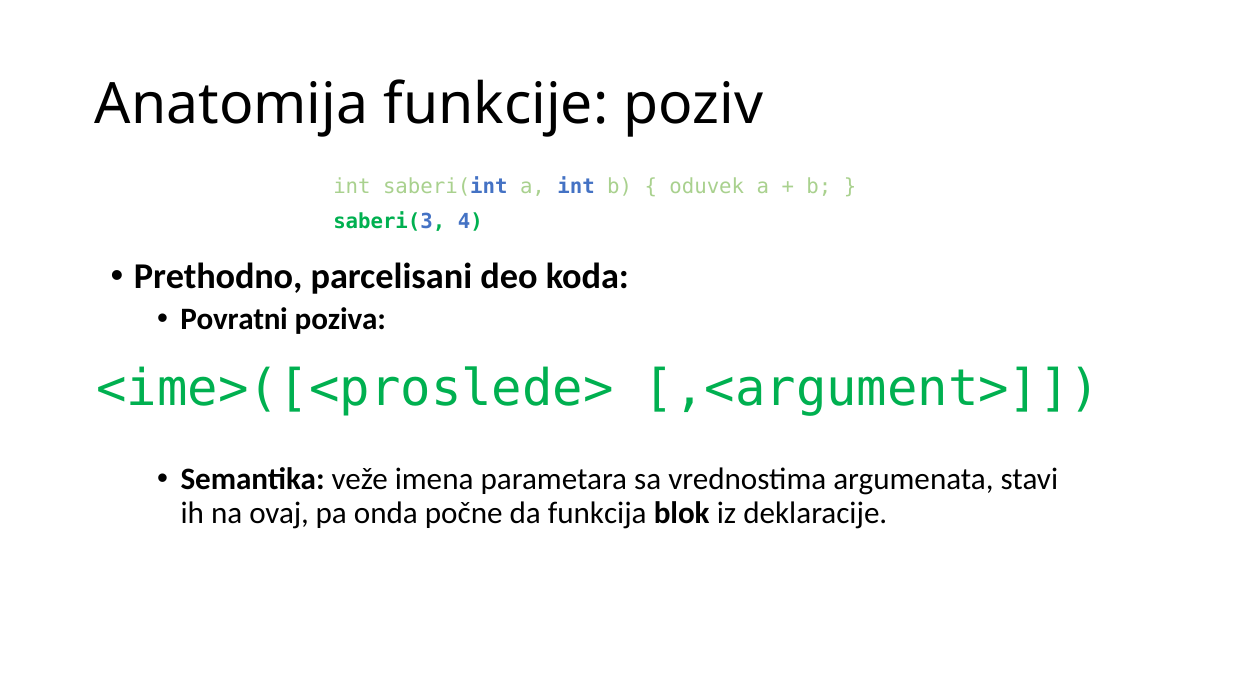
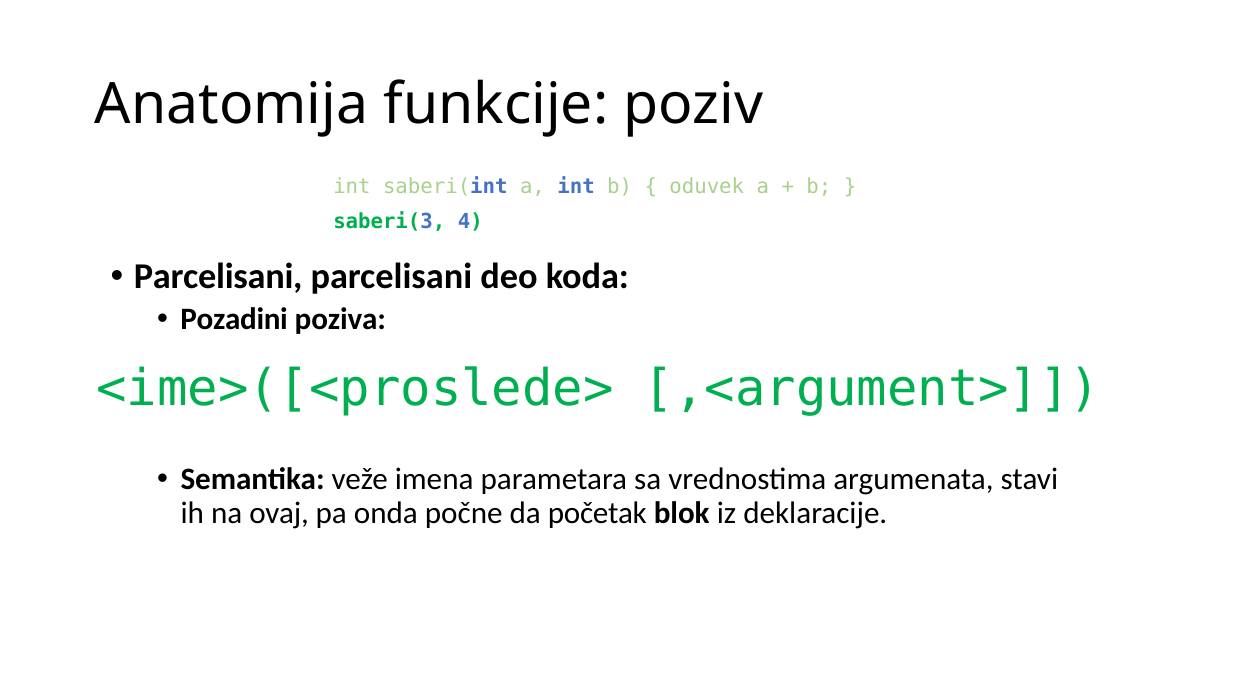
Prethodno: Prethodno -> Parcelisani (218, 277)
Povratni: Povratni -> Pozadini (234, 320)
funkcija: funkcija -> početak (597, 514)
